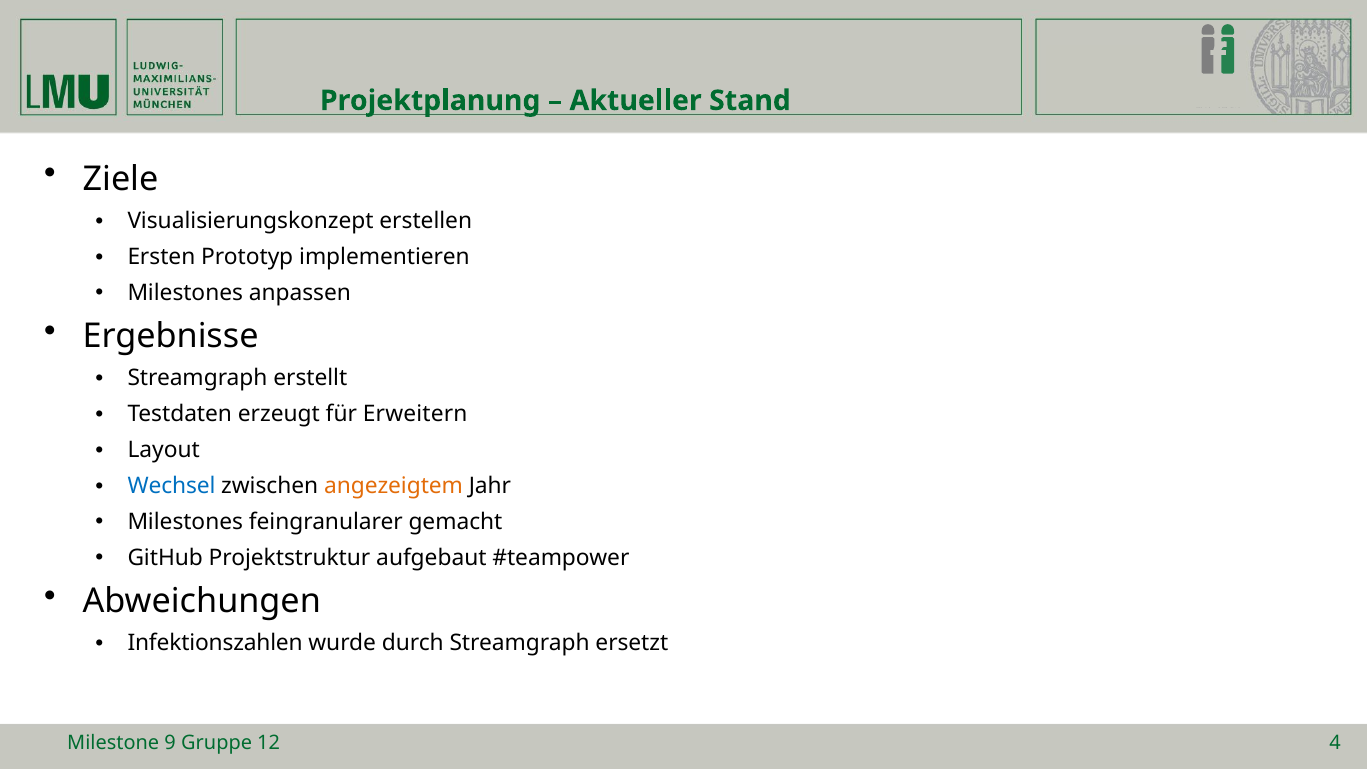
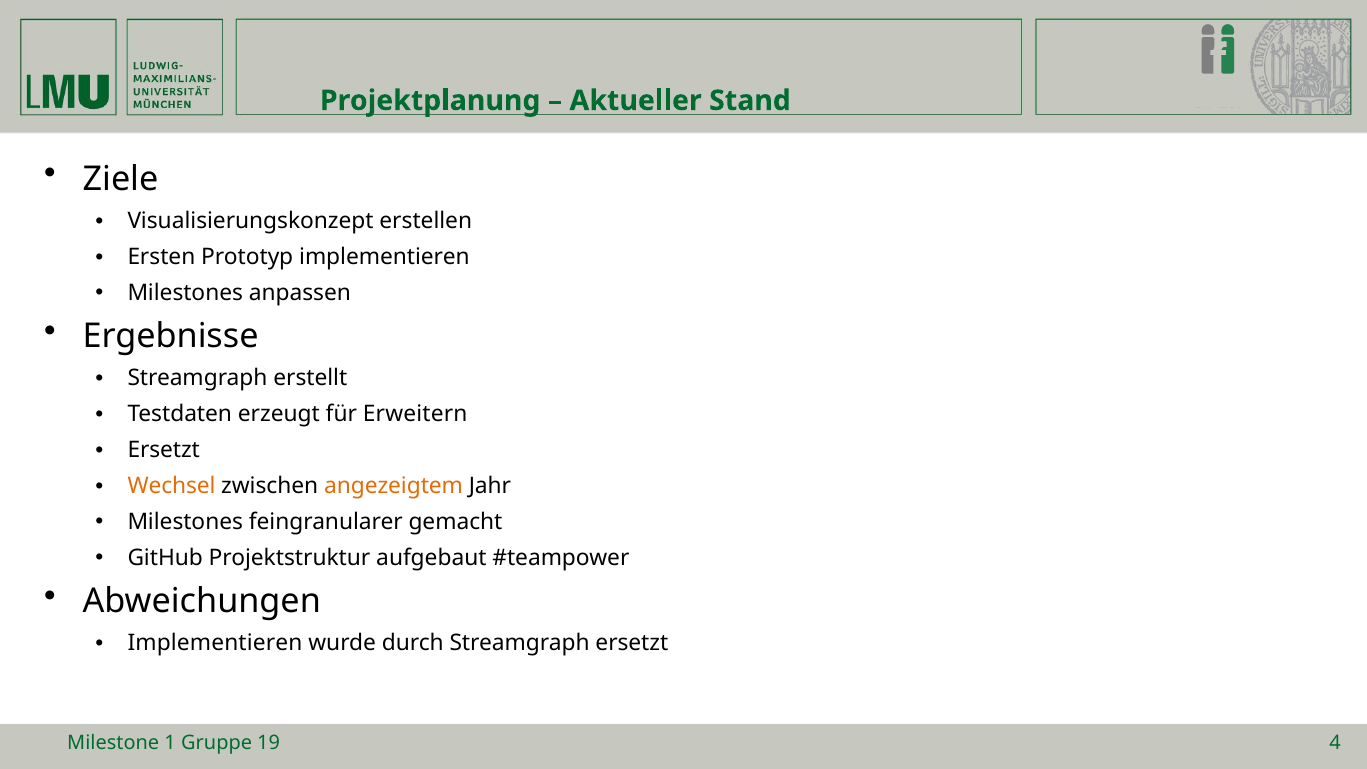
Layout: Layout -> Ersetzt (164, 450)
Wechsel colour: blue -> orange (171, 486)
Infektionszahlen: Infektionszahlen -> Implementieren (215, 643)
9: 9 -> 1 (170, 743)
12: 12 -> 19 (269, 743)
